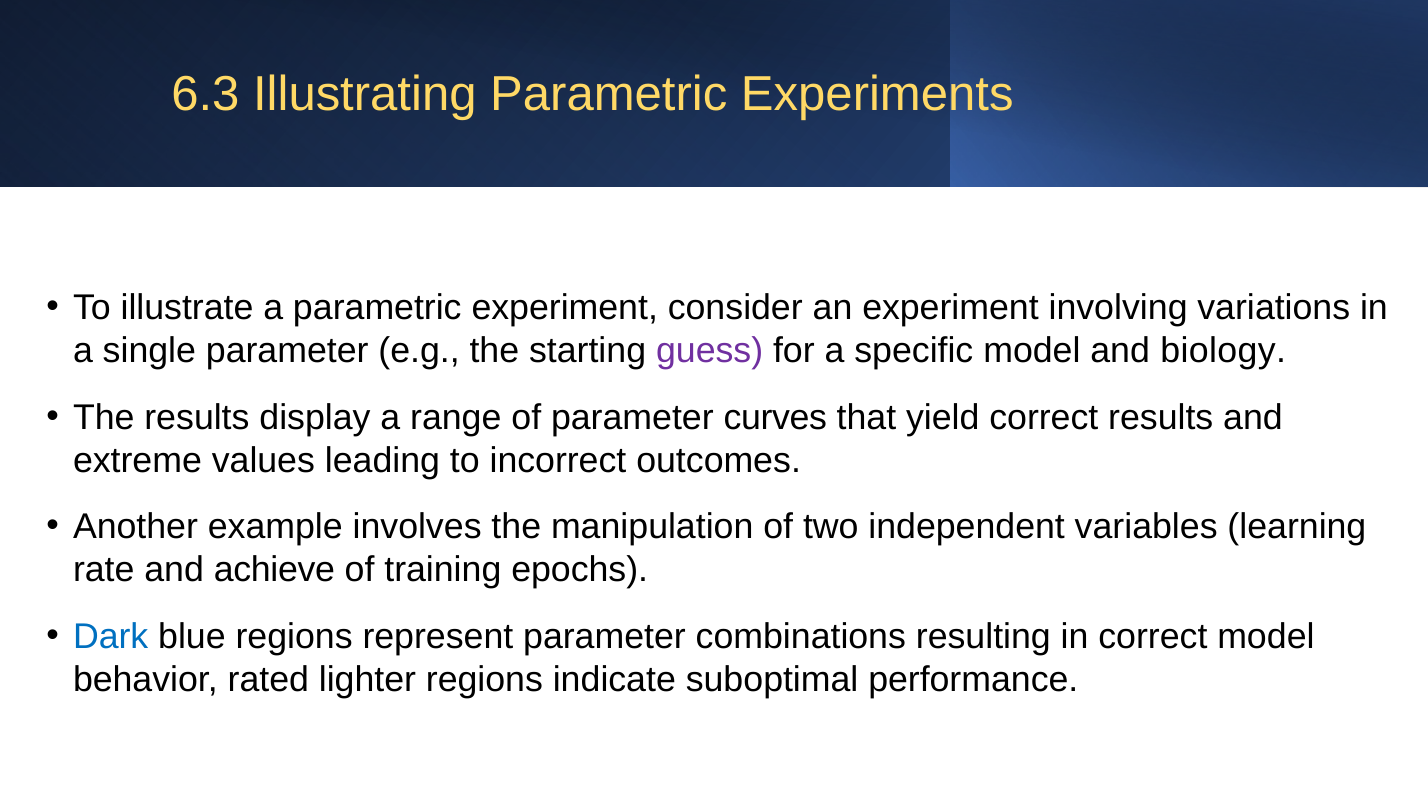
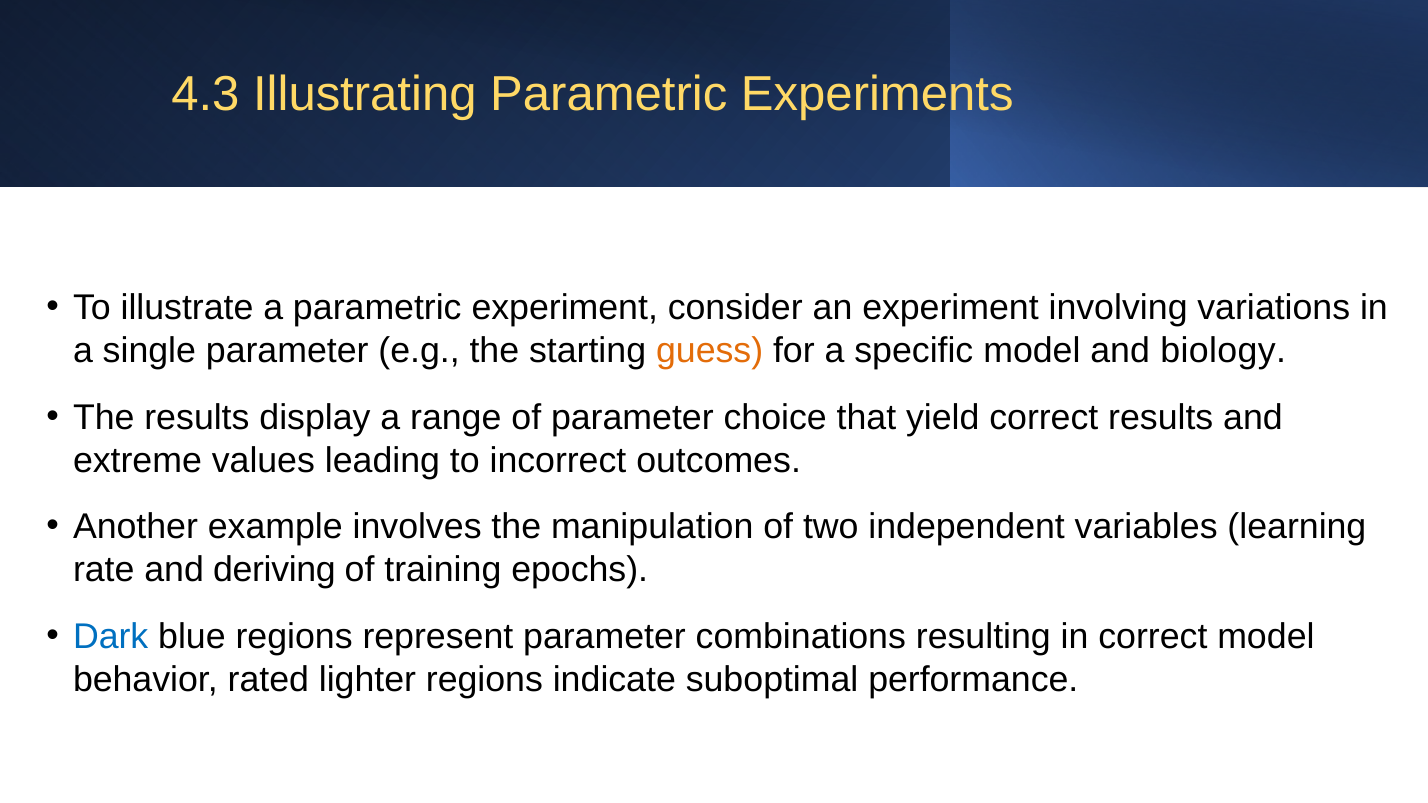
6.3: 6.3 -> 4.3 (205, 95)
guess colour: purple -> orange (710, 351)
curves: curves -> choice (775, 418)
achieve: achieve -> deriving (274, 570)
